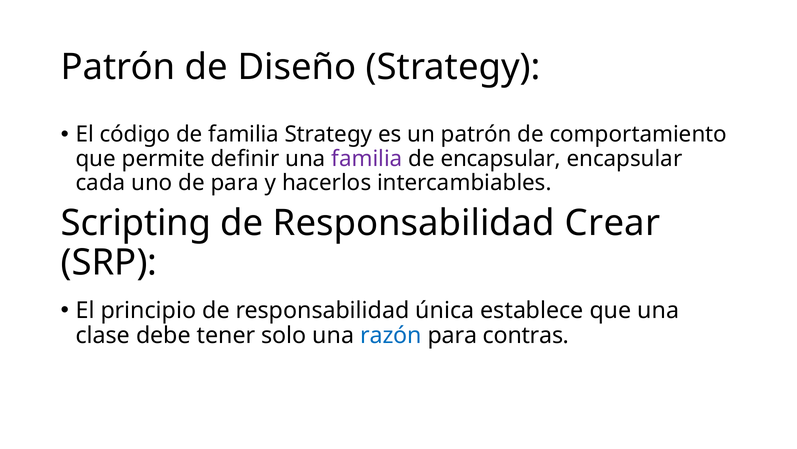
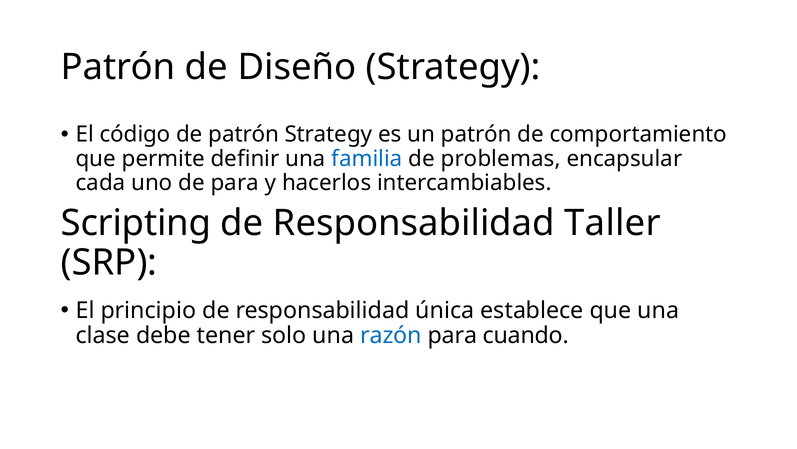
de familia: familia -> patrón (244, 134)
familia colour: purple -> blue (367, 159)
de encapsular: encapsular -> problemas (501, 159)
Crear: Crear -> Taller (613, 223)
contras: contras -> cuando (526, 335)
